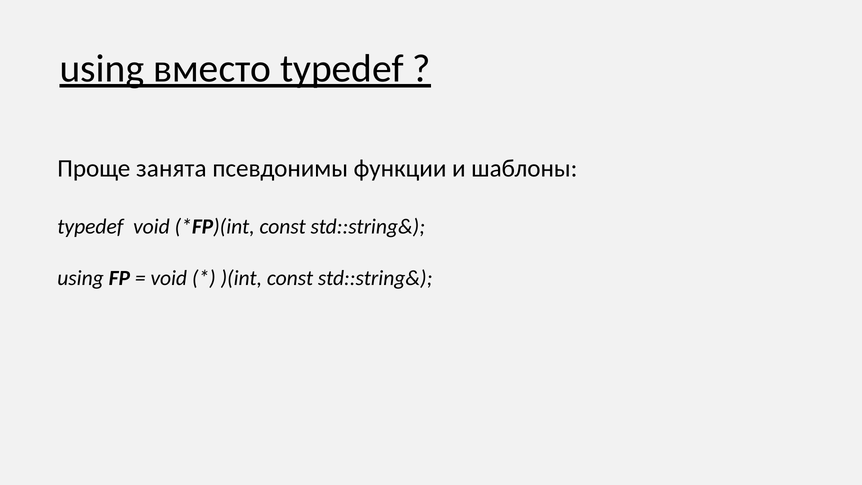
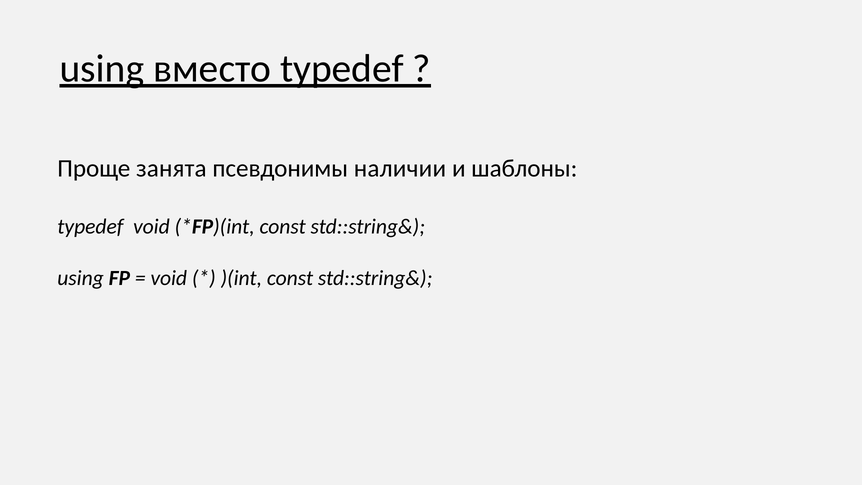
функции: функции -> наличии (400, 168)
